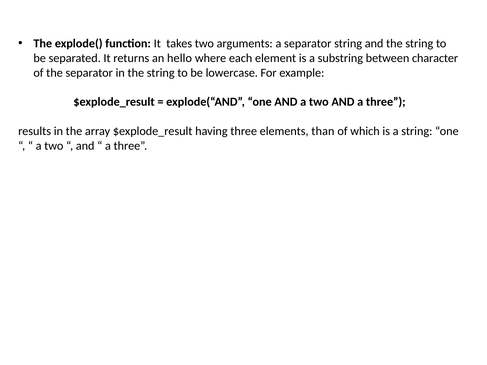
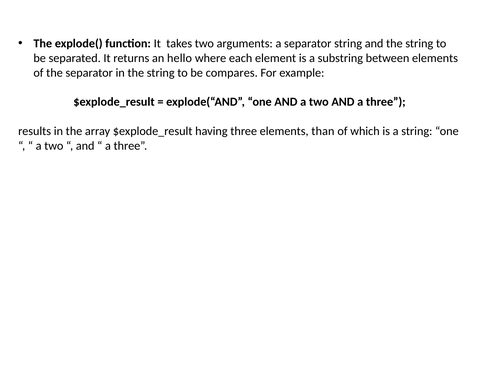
between character: character -> elements (435, 58)
lowercase: lowercase -> compares (232, 73)
